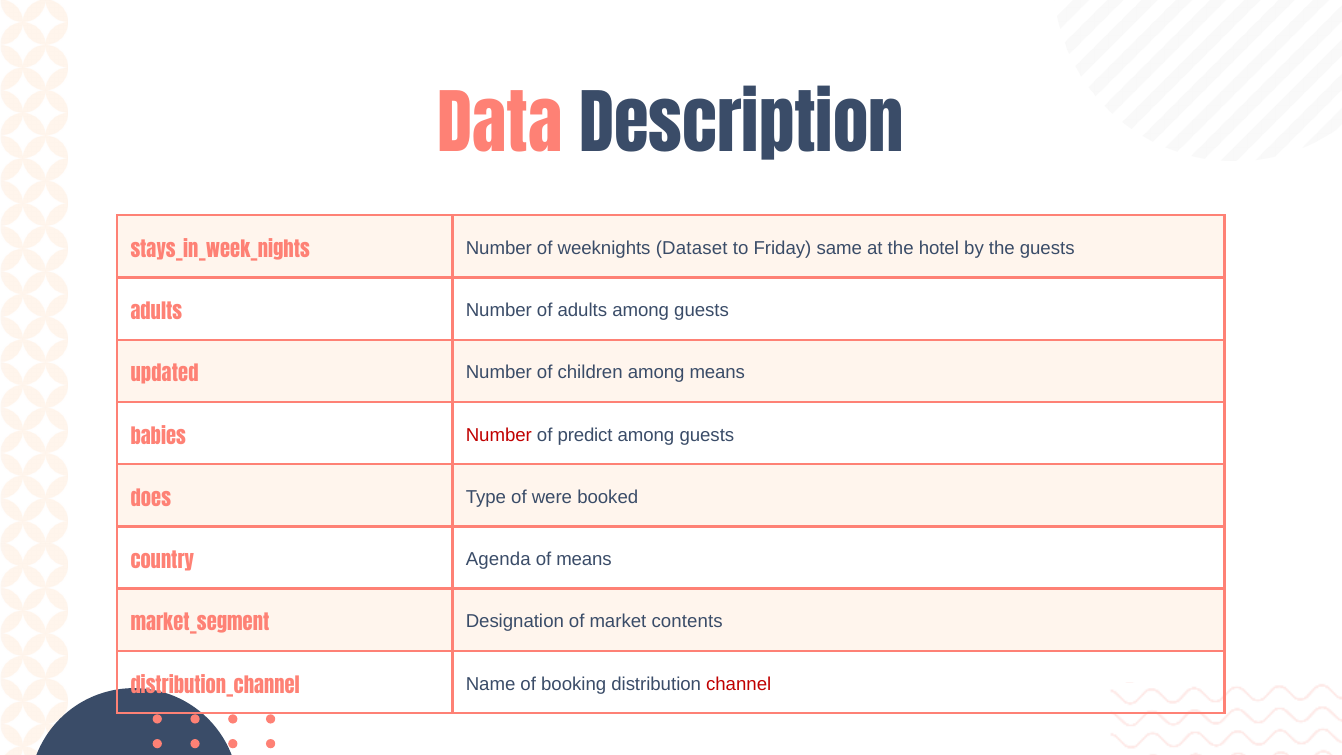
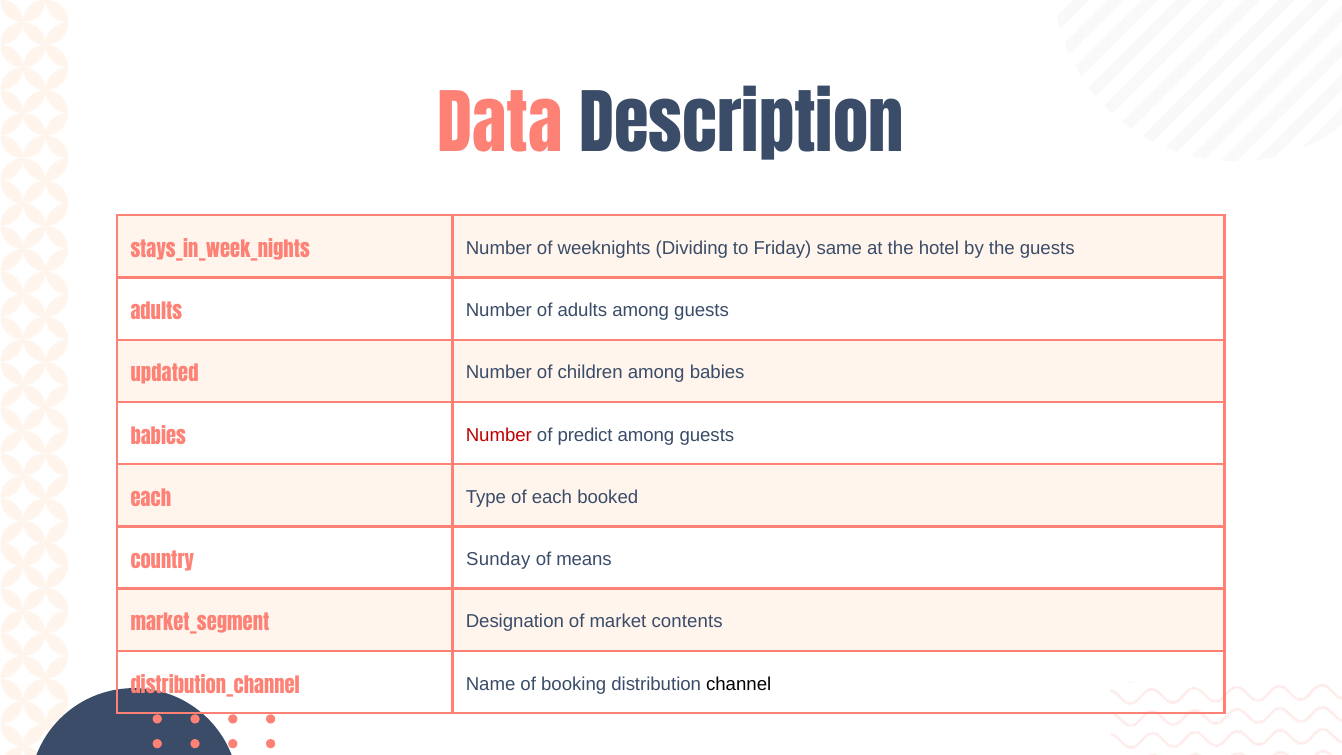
Dataset: Dataset -> Dividing (692, 248)
among means: means -> babies (717, 373)
does: does -> each (151, 499)
of were: were -> each (552, 497)
Agenda: Agenda -> Sunday (498, 559)
channel colour: red -> black (739, 684)
